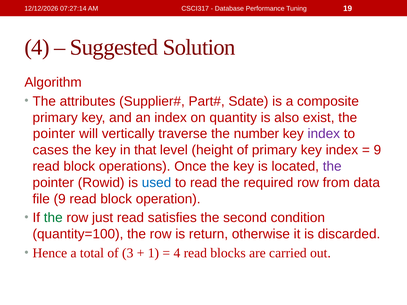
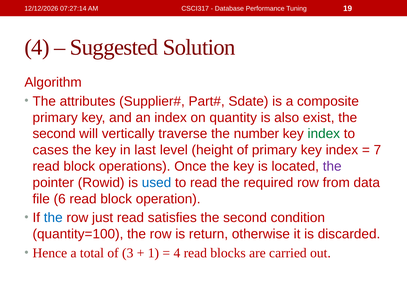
pointer: pointer -> second (54, 134)
index colour: purple -> green (324, 134)
that: that -> last (145, 150)
9: 9 -> 7 (377, 150)
file 9: 9 -> 6 (60, 199)
the colour: green -> blue (53, 218)
